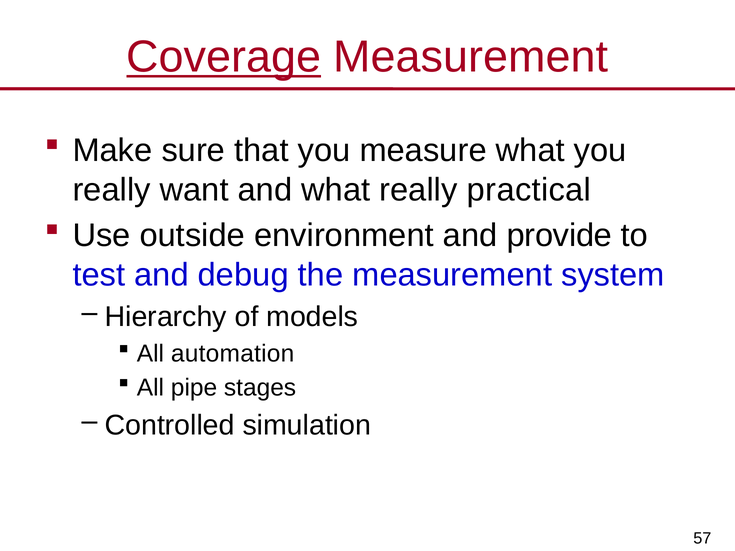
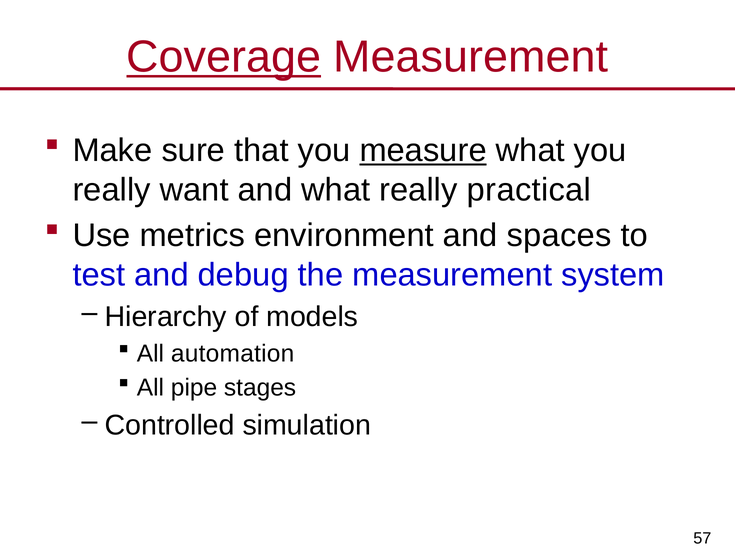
measure underline: none -> present (423, 151)
outside: outside -> metrics (192, 236)
provide: provide -> spaces (559, 236)
